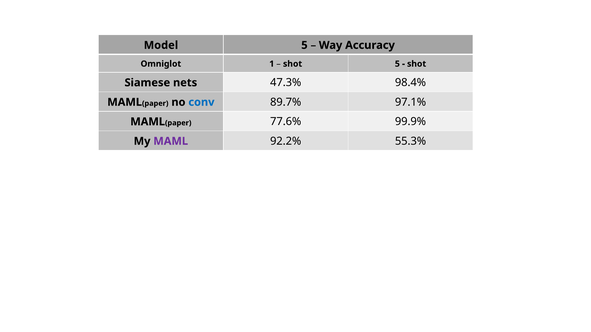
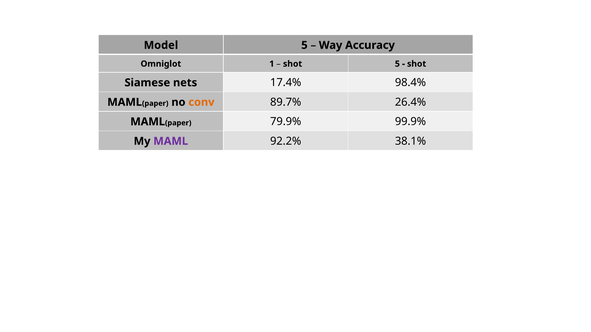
47.3%: 47.3% -> 17.4% (286, 83)
conv colour: blue -> orange (201, 102)
97.1%: 97.1% -> 26.4% (410, 102)
77.6%: 77.6% -> 79.9% (286, 122)
55.3%: 55.3% -> 38.1% (410, 141)
